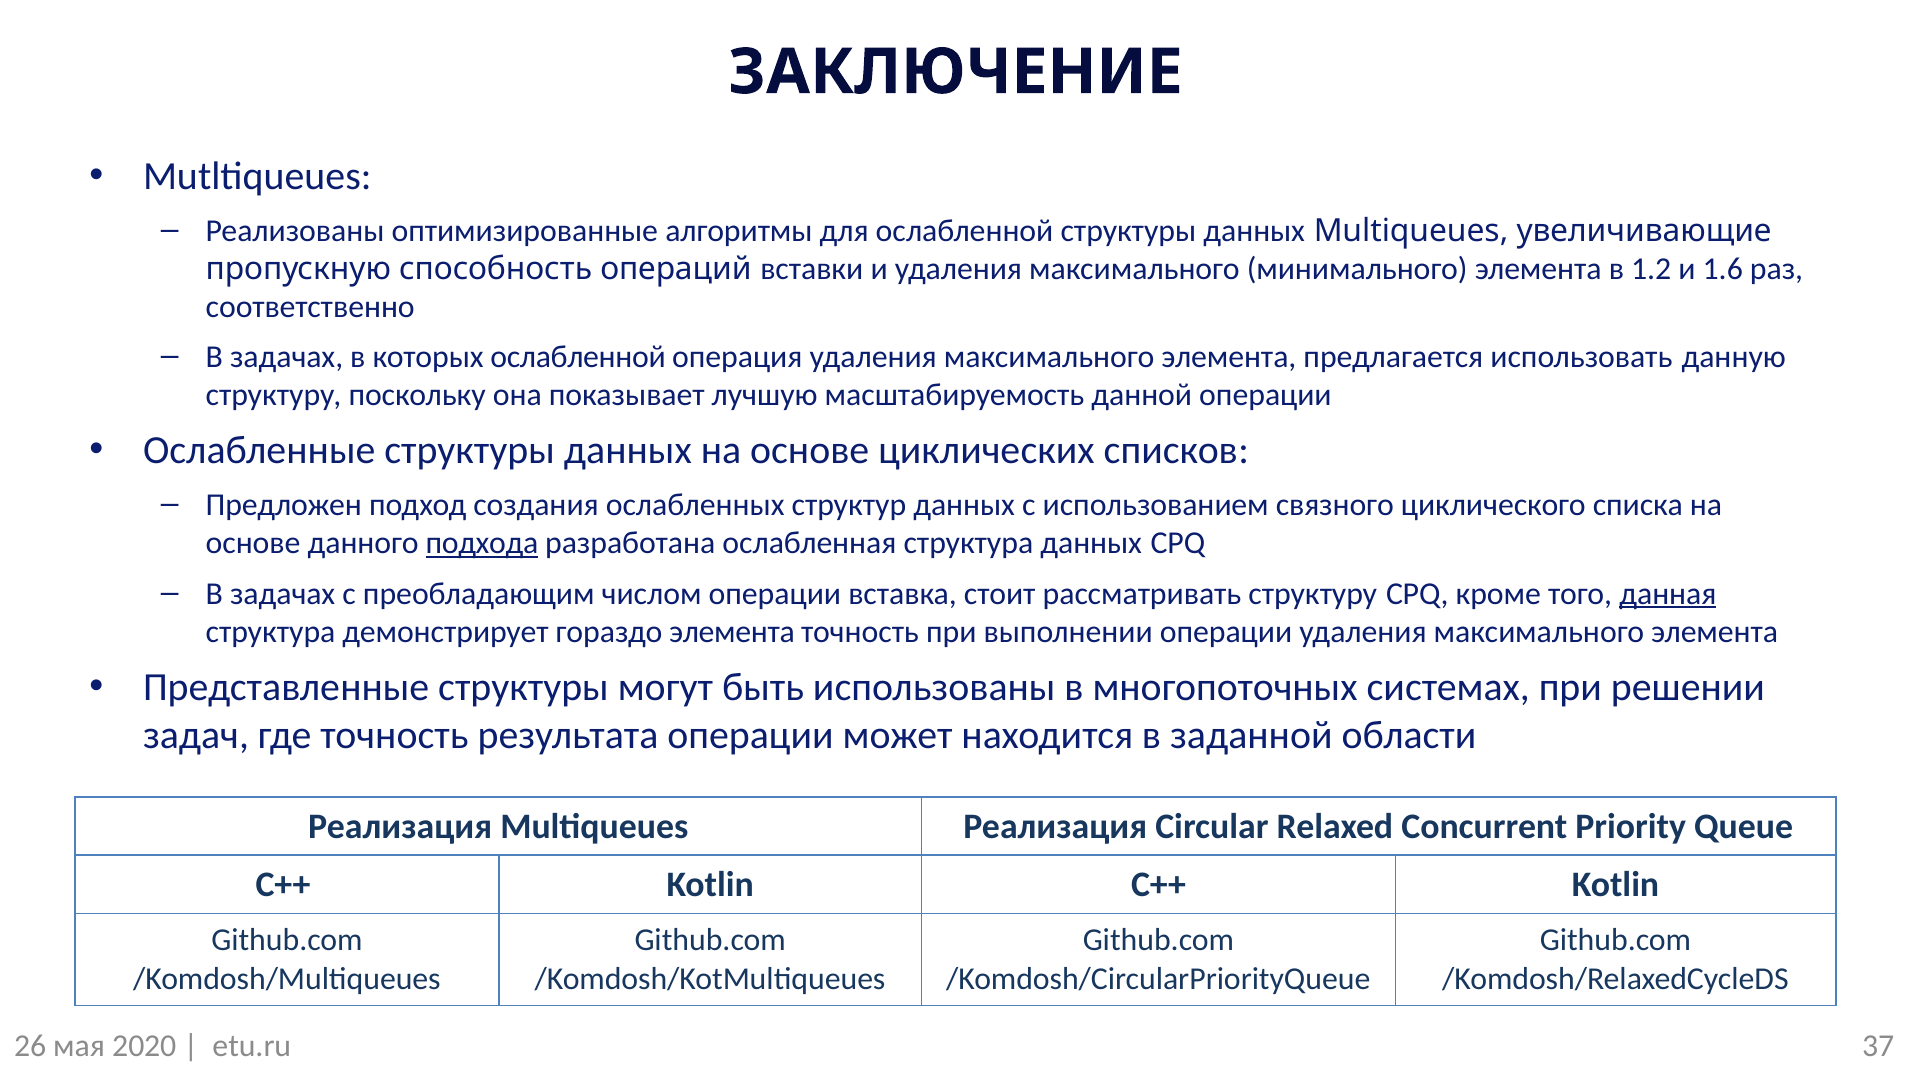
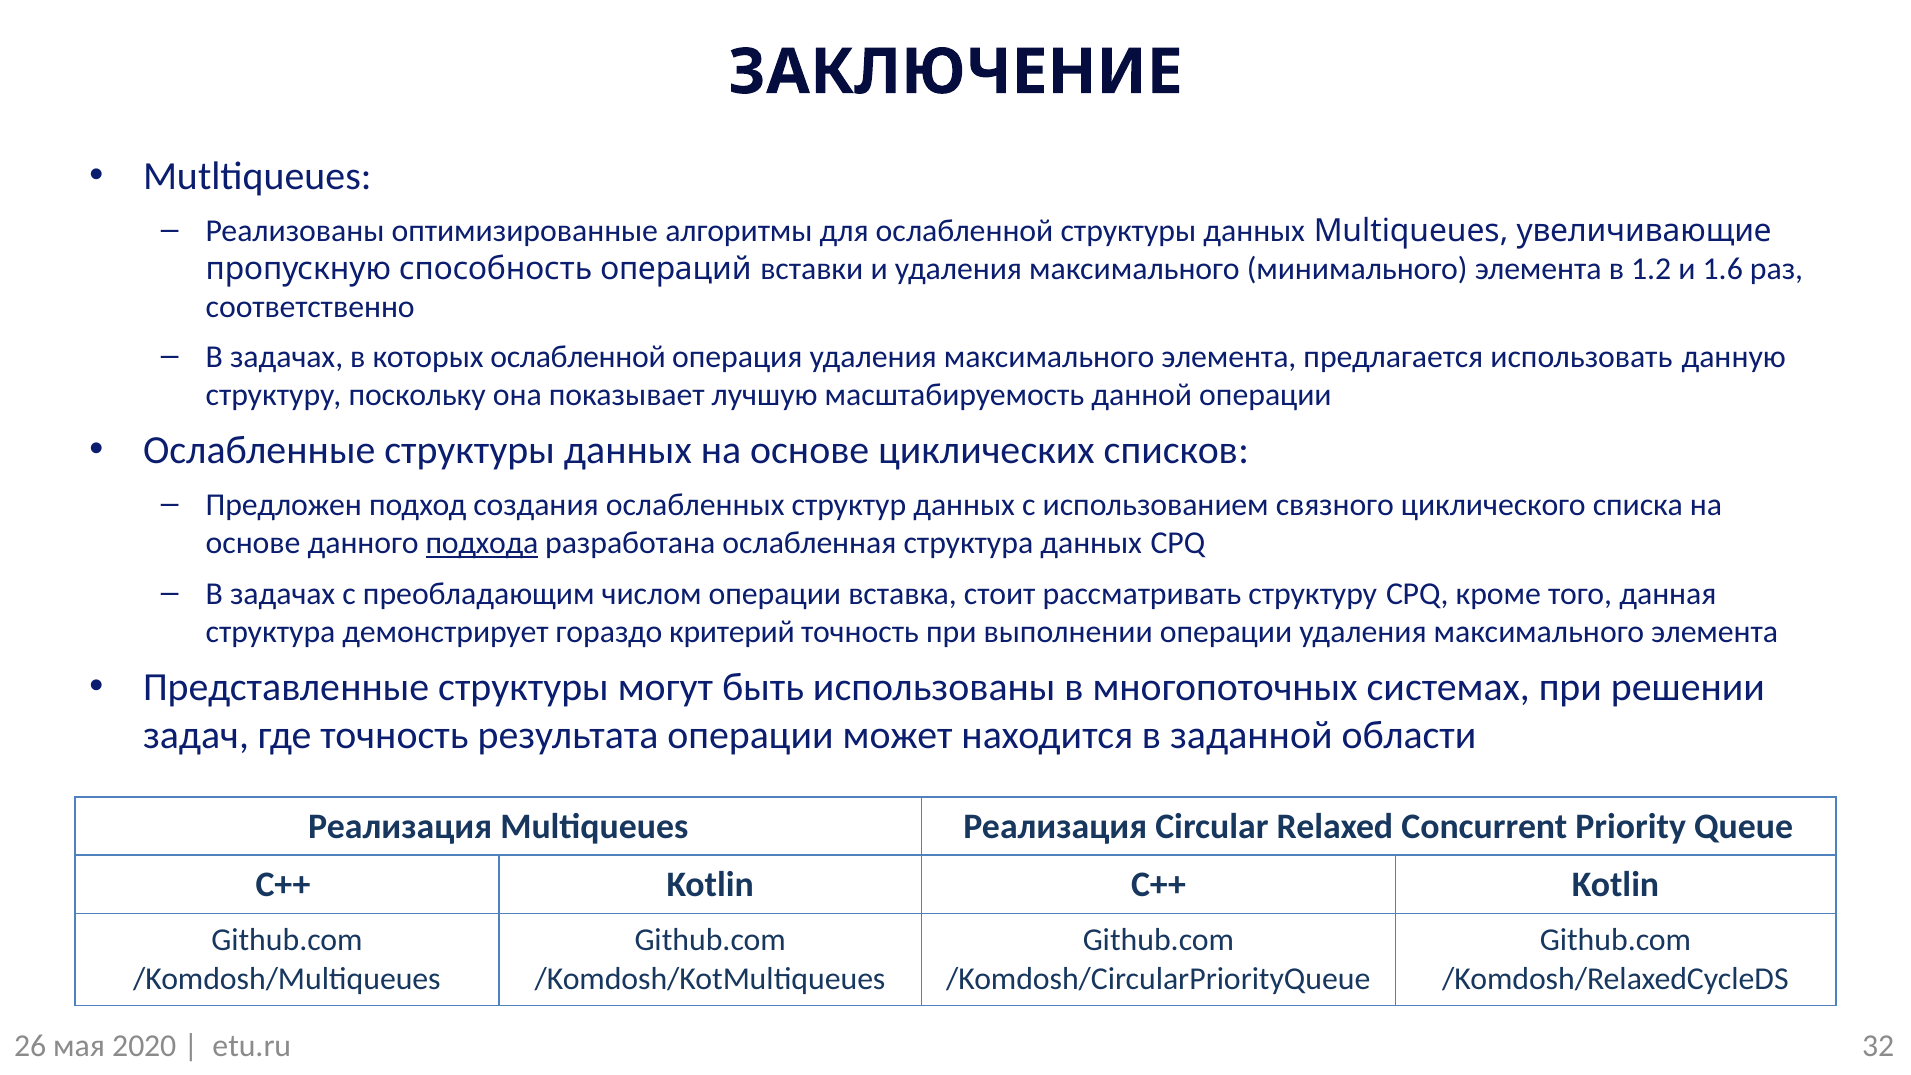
данная underline: present -> none (1668, 594)
гораздо элемента: элемента -> критерий (732, 632)
37: 37 -> 32 (1878, 1046)
